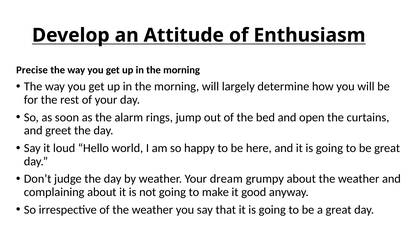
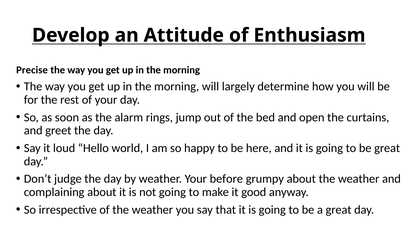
dream: dream -> before (226, 179)
